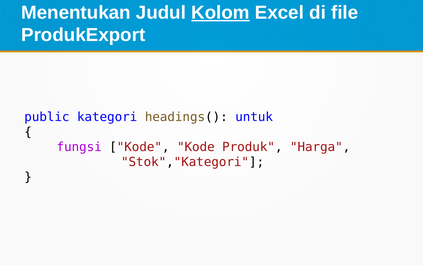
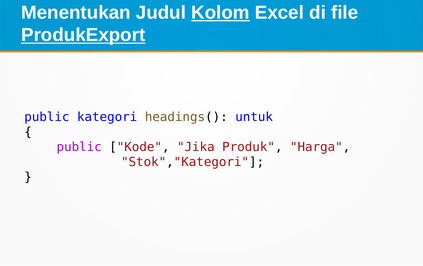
ProdukExport underline: none -> present (83, 35)
fungsi: fungsi -> public (79, 147)
Kode Kode: Kode -> Jika (196, 147)
